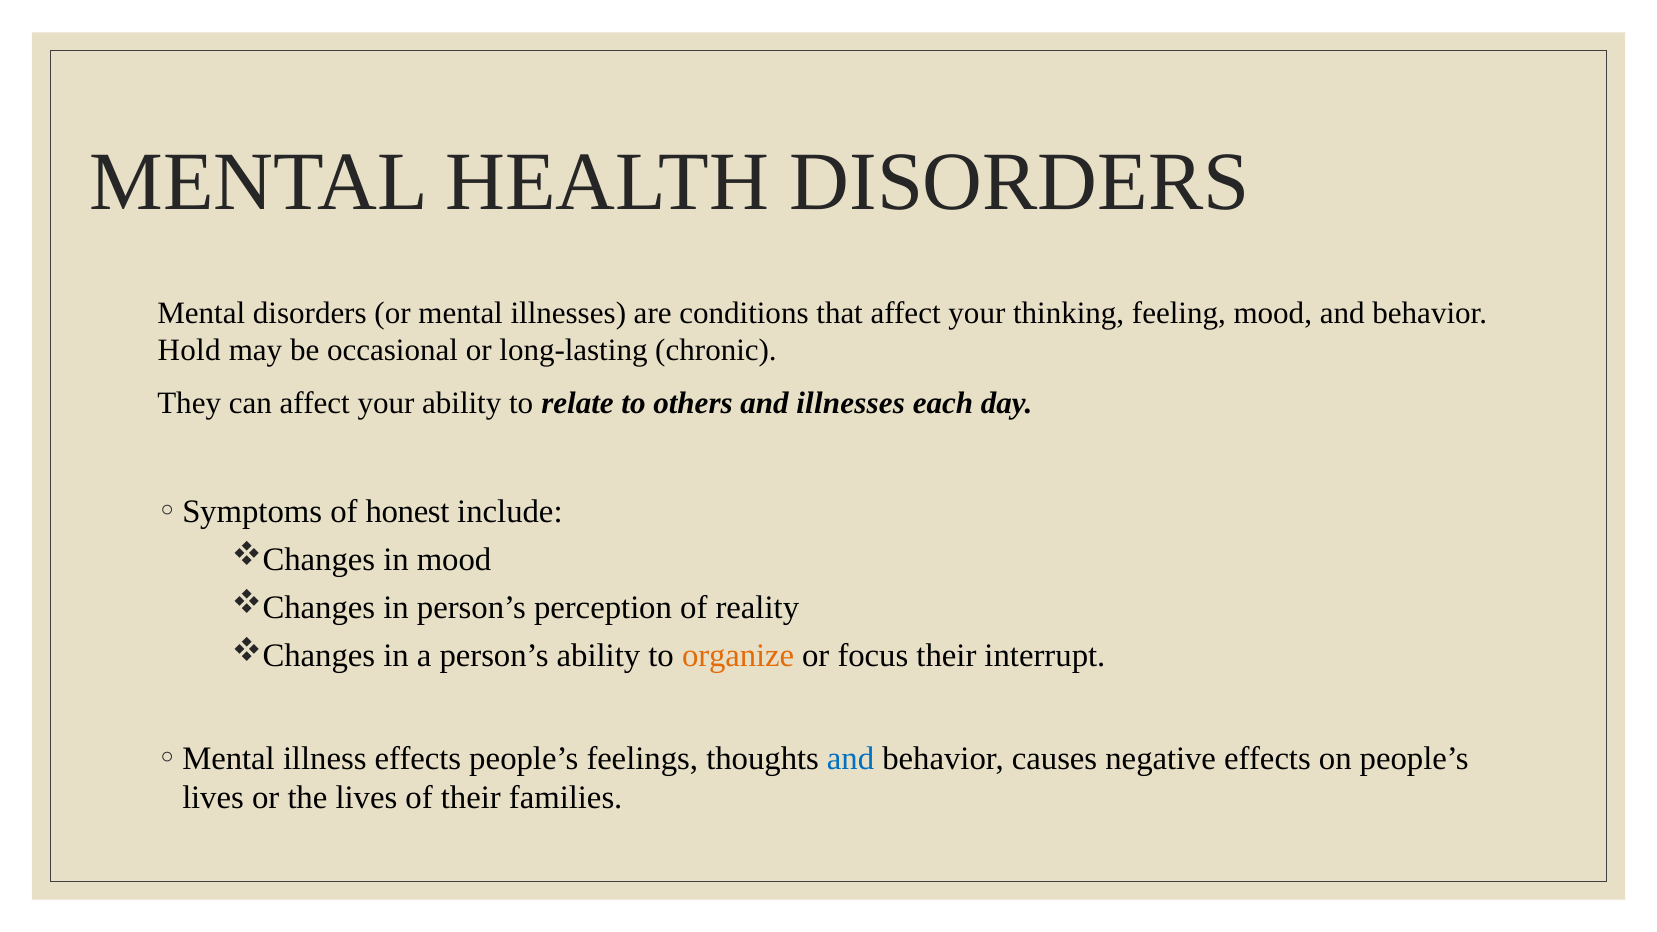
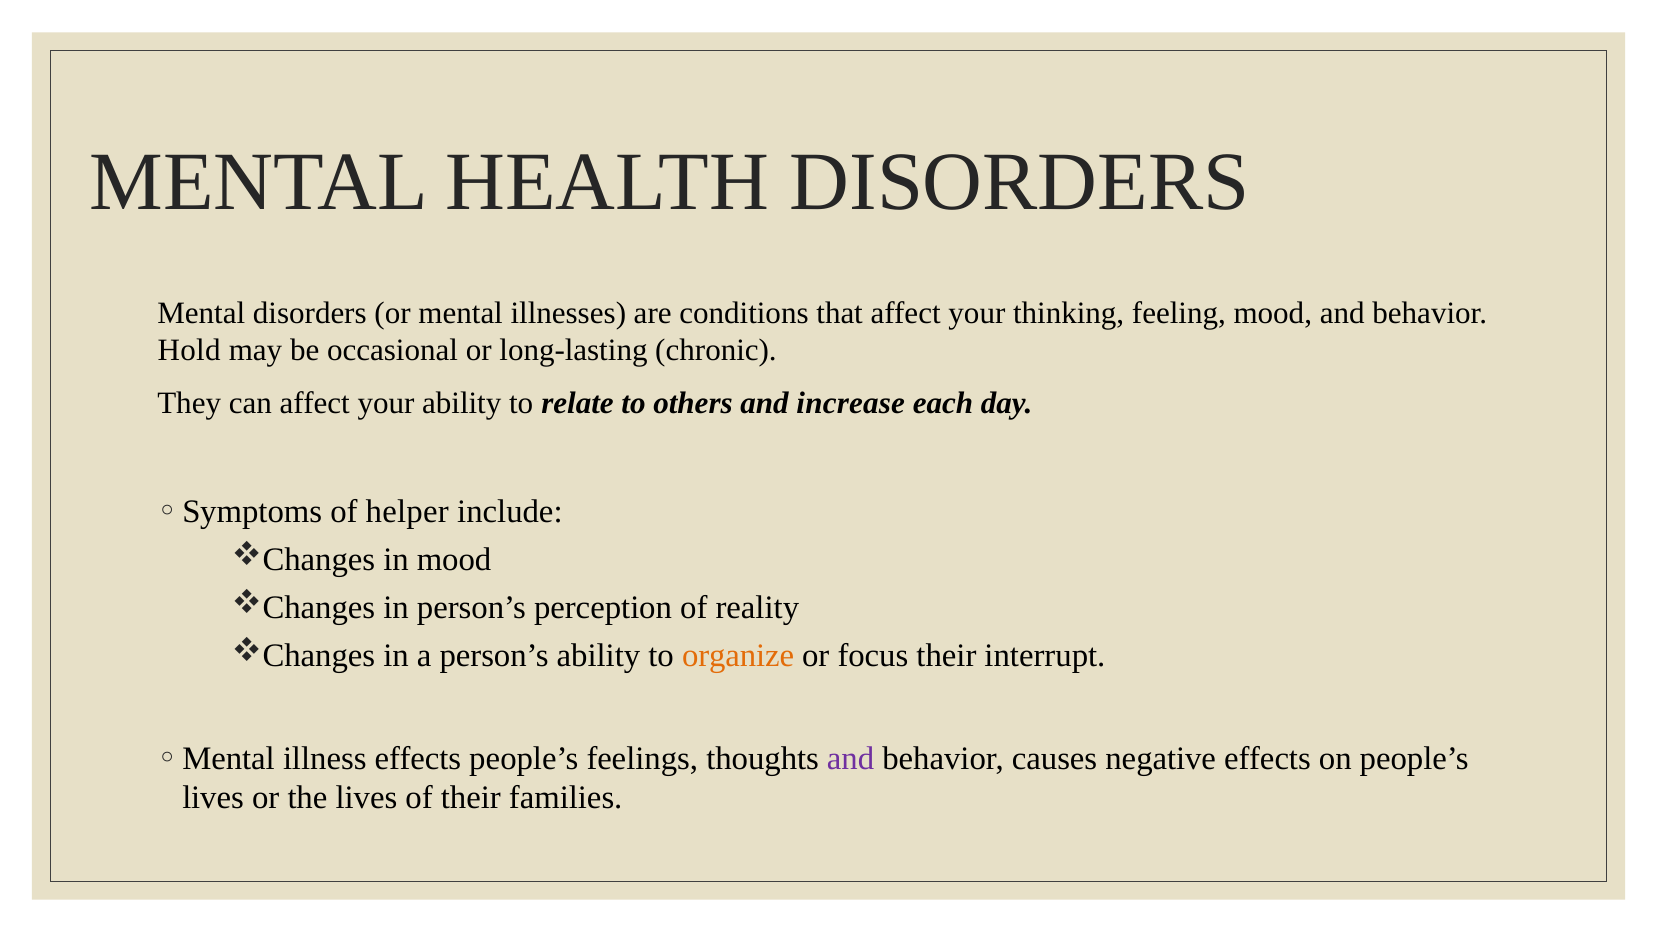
and illnesses: illnesses -> increase (851, 403)
honest: honest -> helper (407, 512)
and colour: blue -> purple (851, 759)
